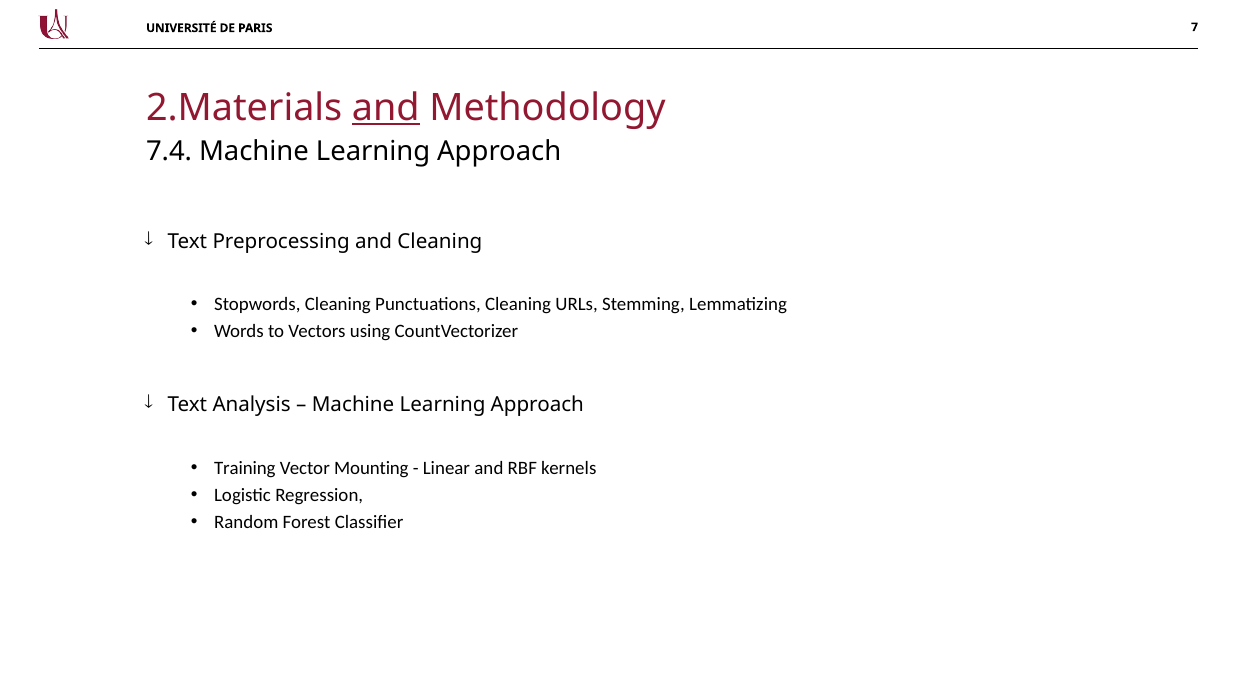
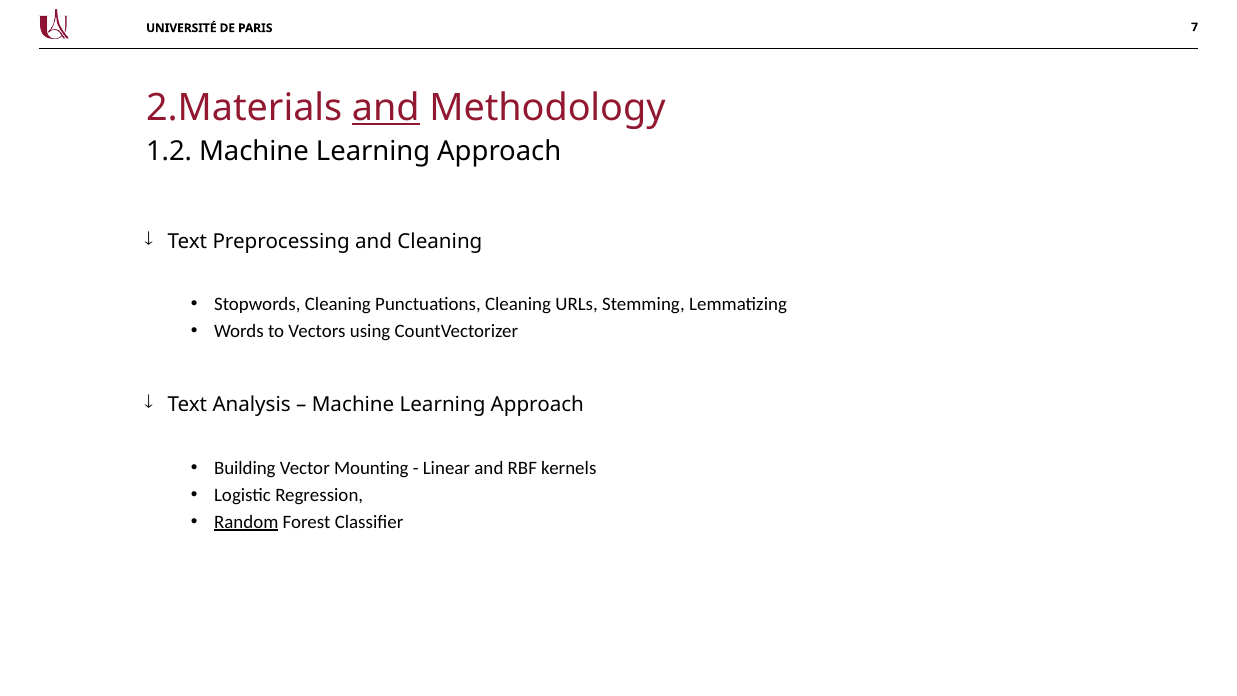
7.4: 7.4 -> 1.2 (169, 151)
Training: Training -> Building (245, 468)
Random underline: none -> present (246, 522)
